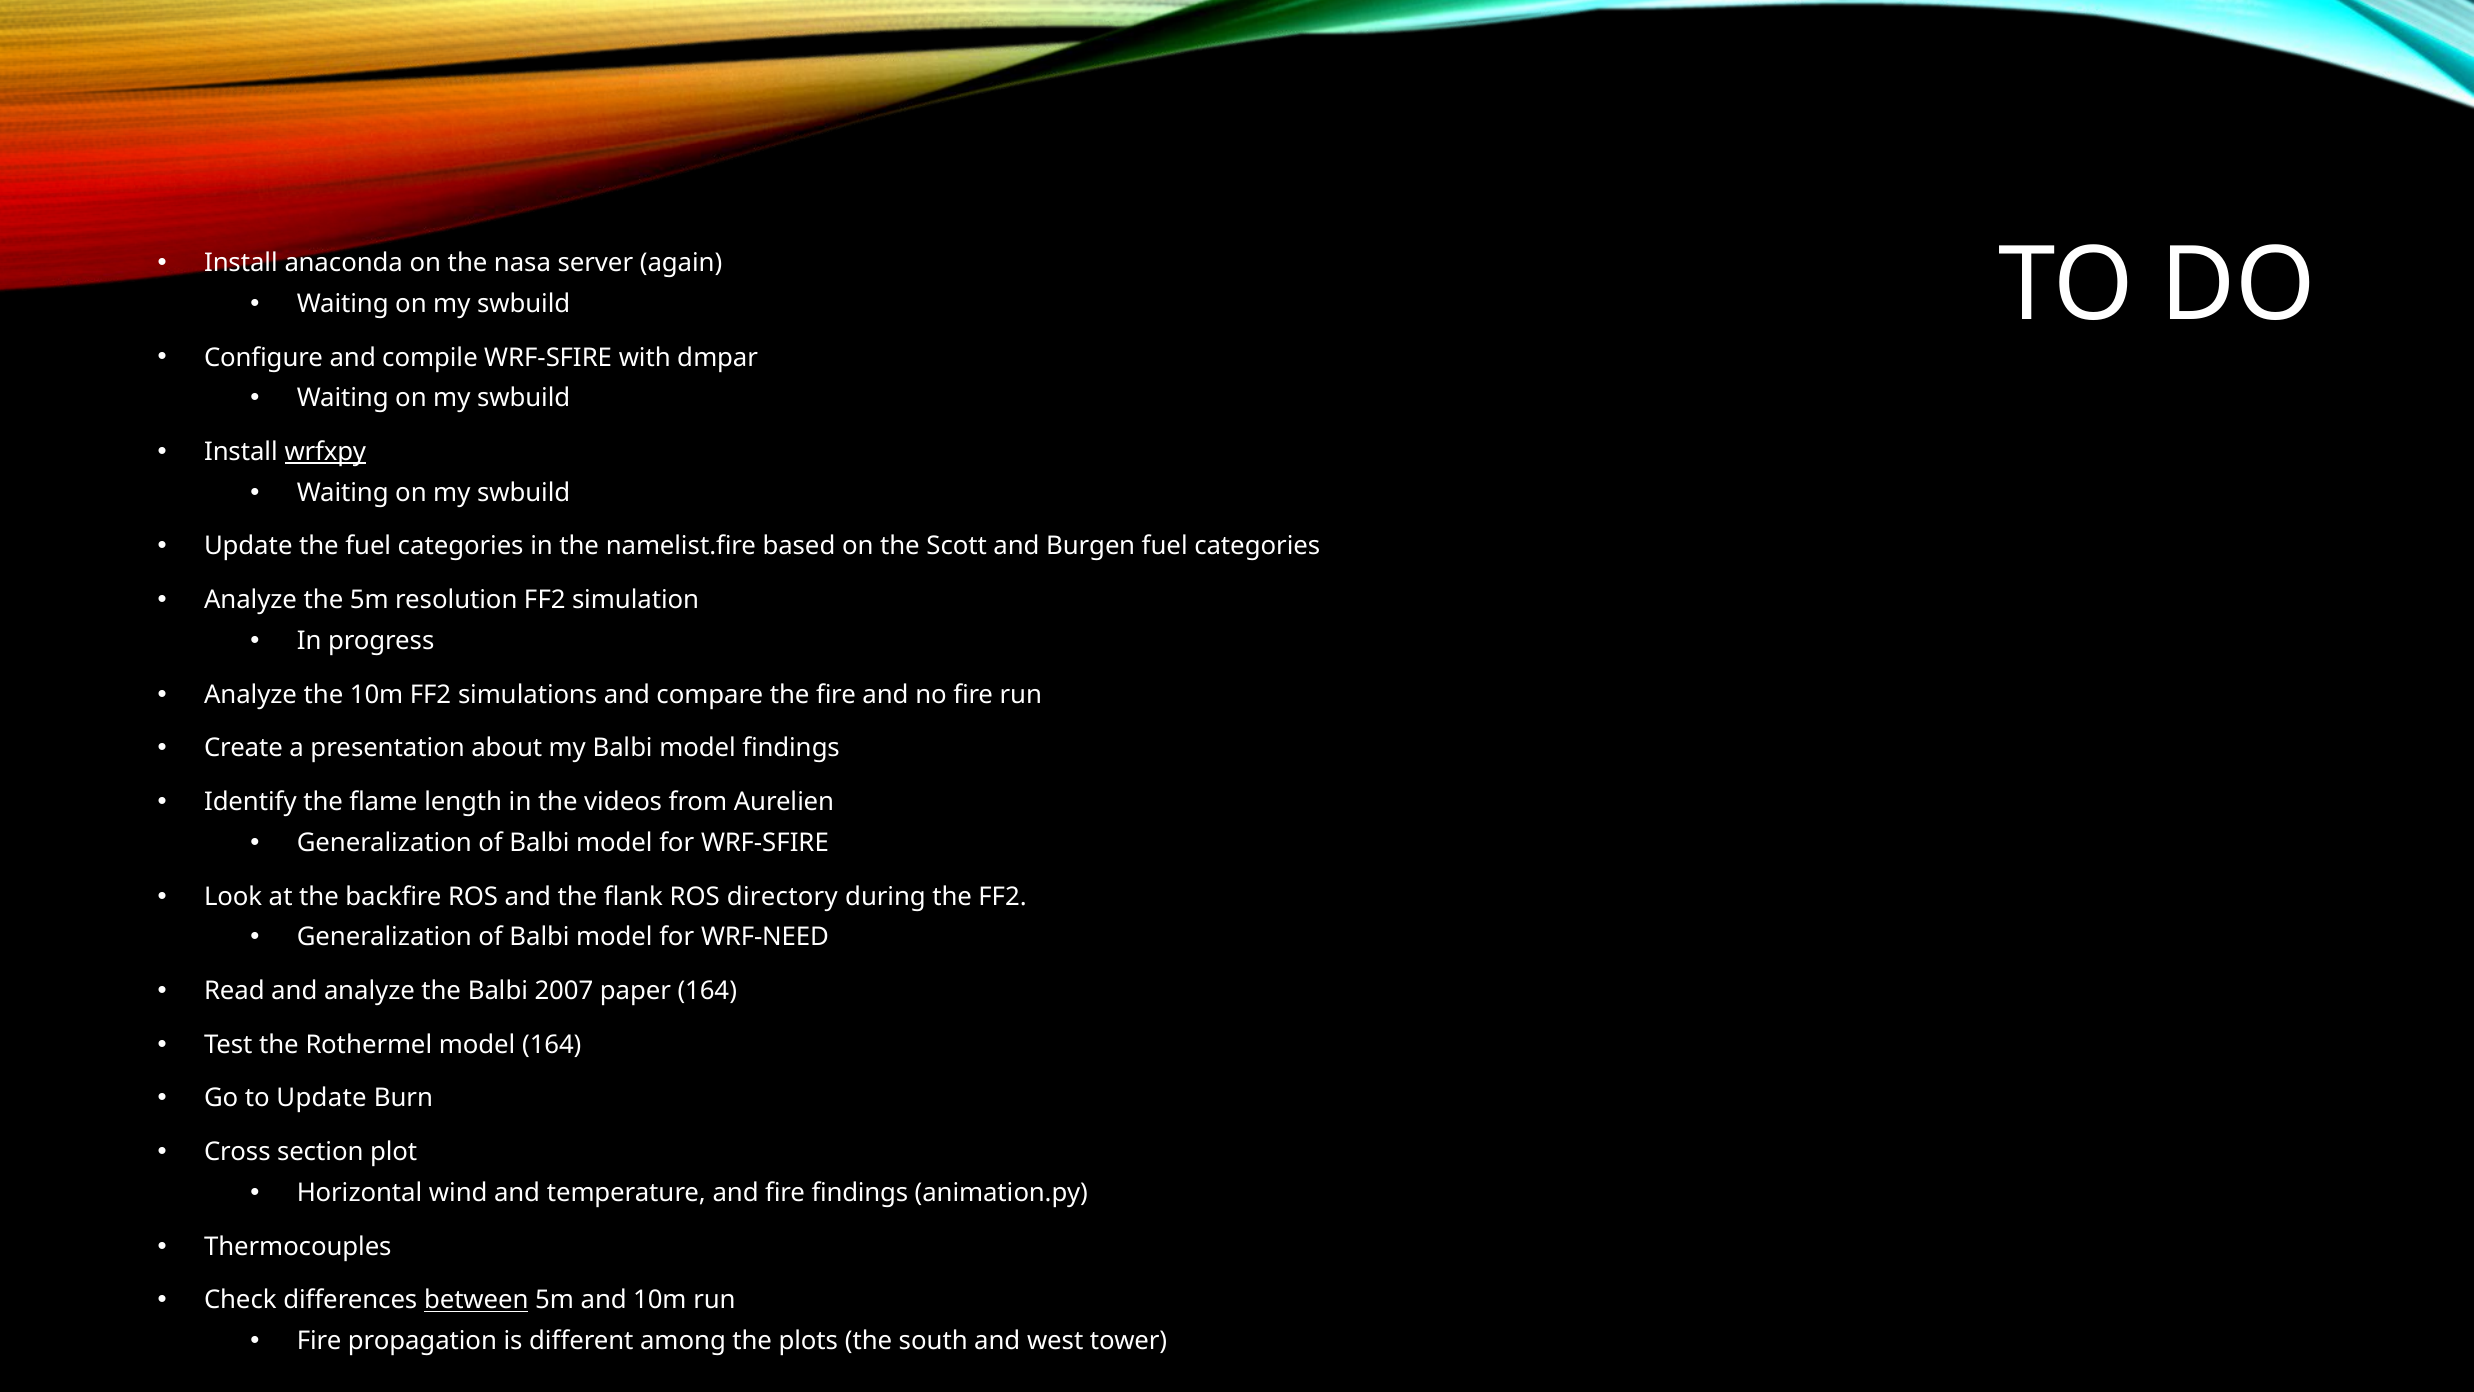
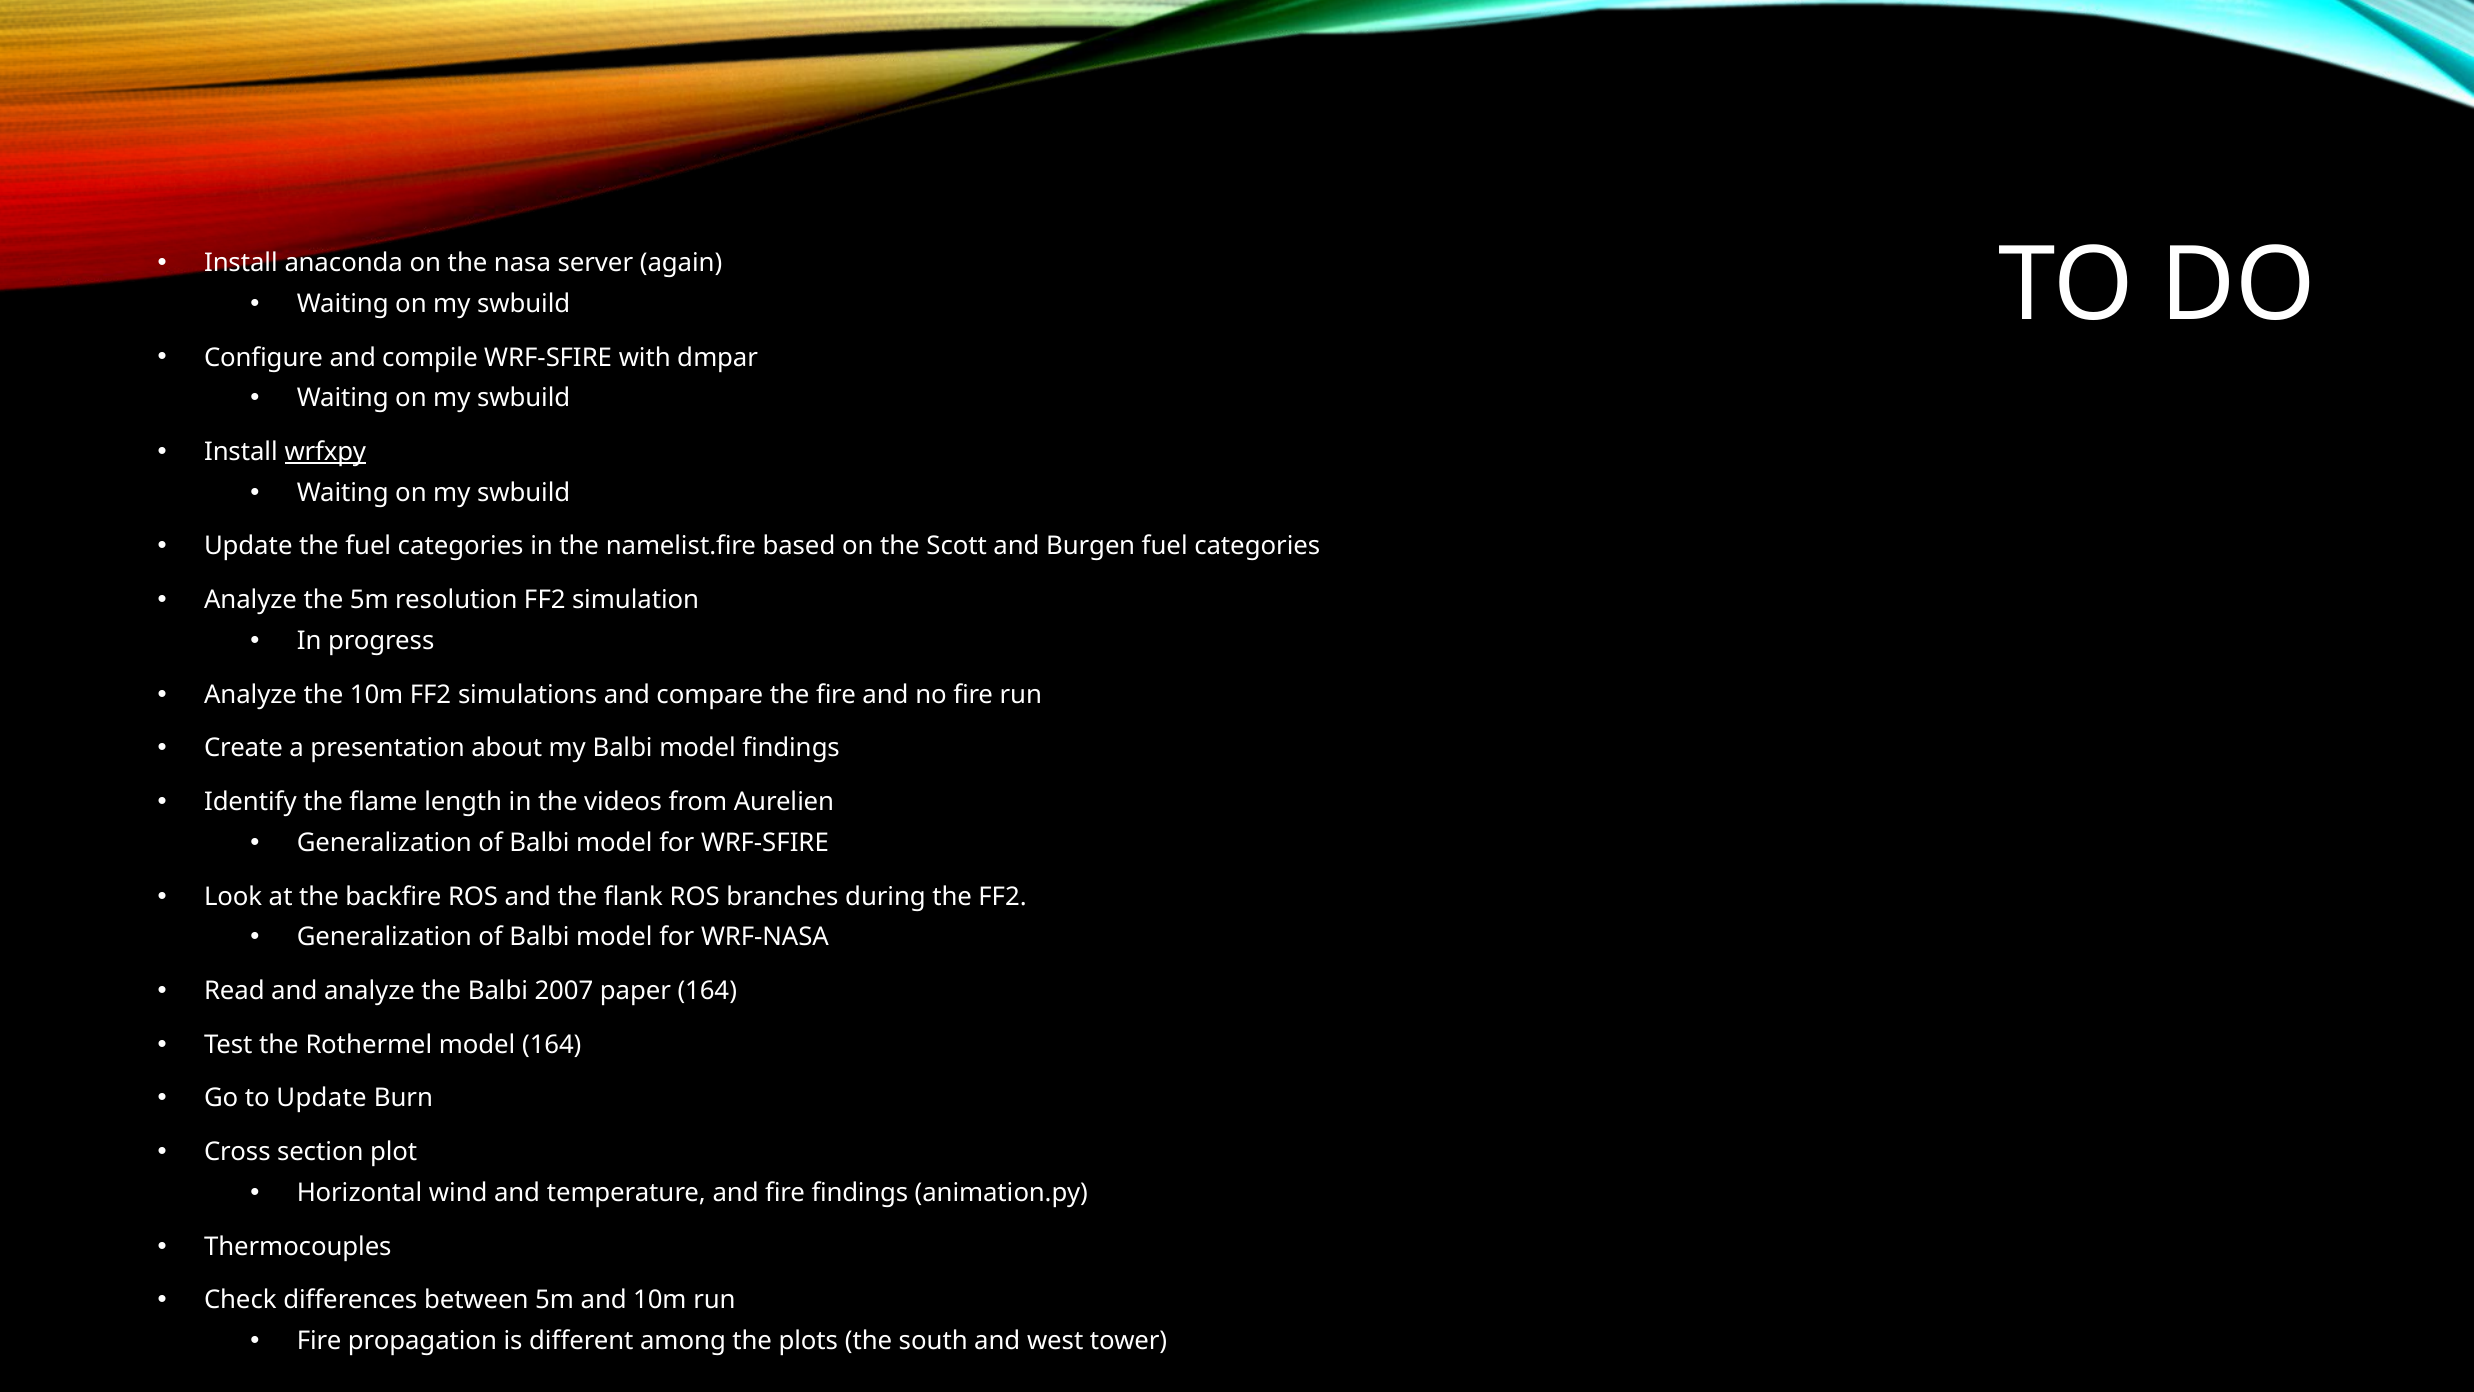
directory: directory -> branches (782, 896)
WRF-NEED: WRF-NEED -> WRF-NASA (765, 937)
between underline: present -> none (476, 1300)
